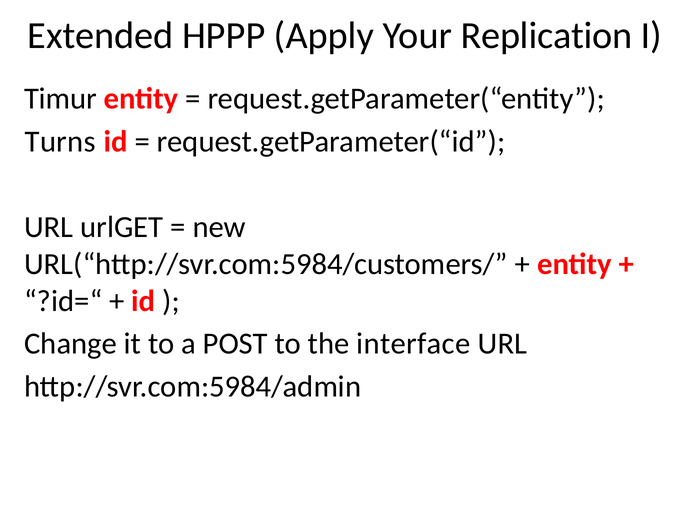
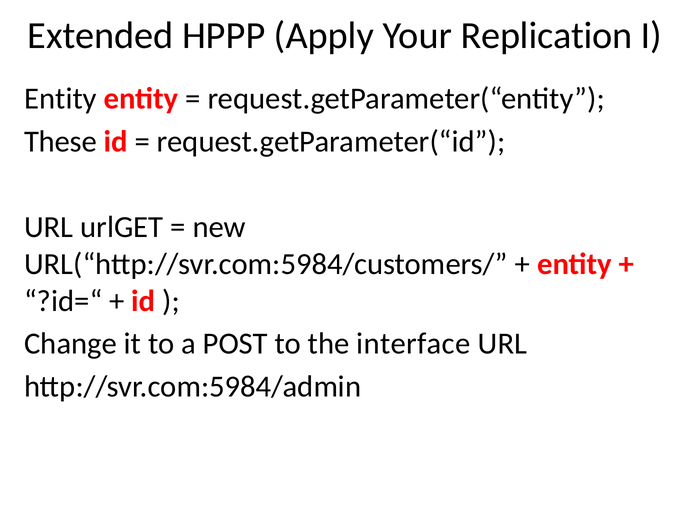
Timur: Timur -> Entity (60, 99)
Turns: Turns -> These (61, 142)
